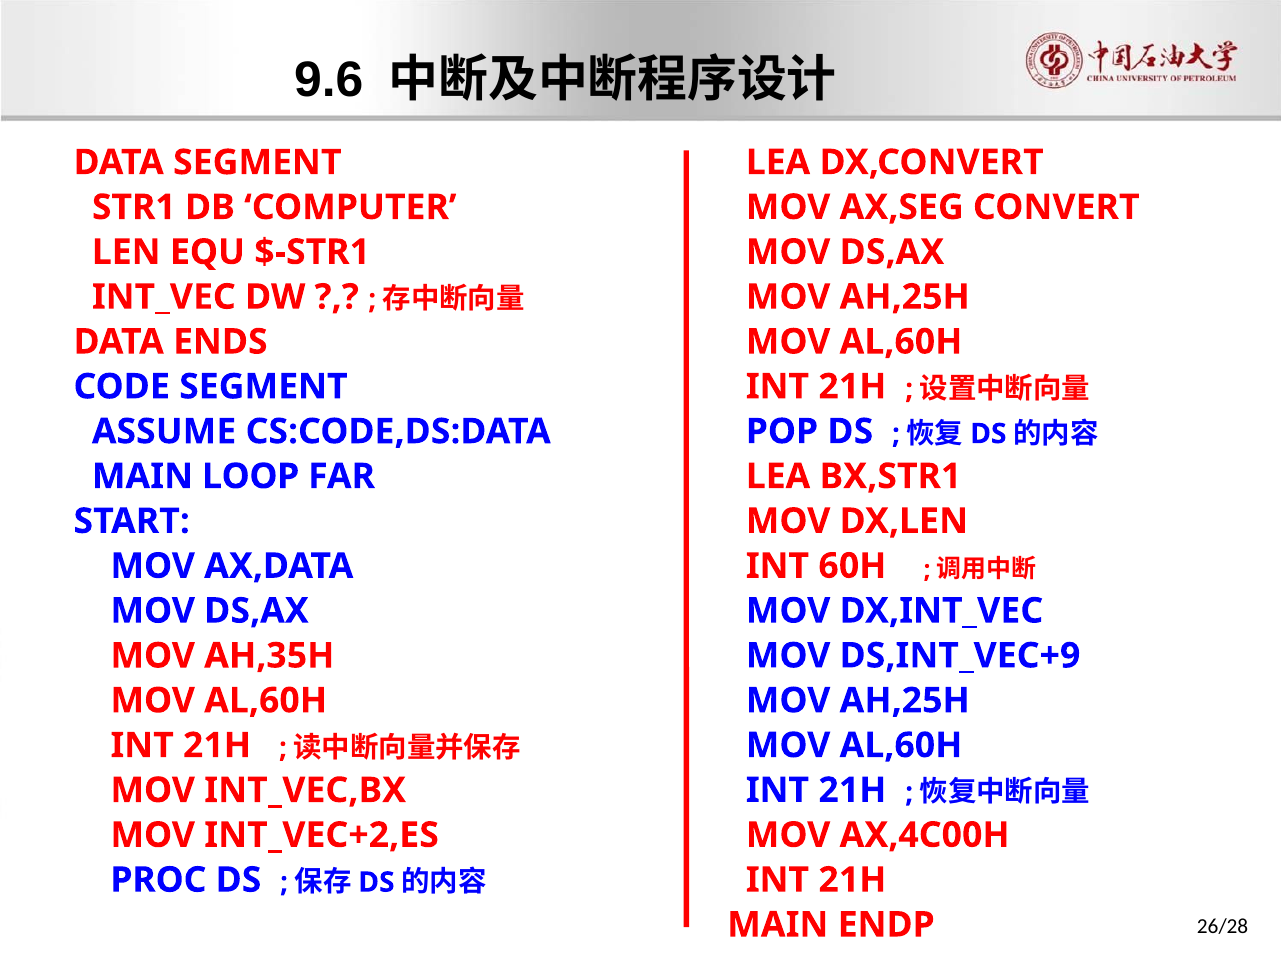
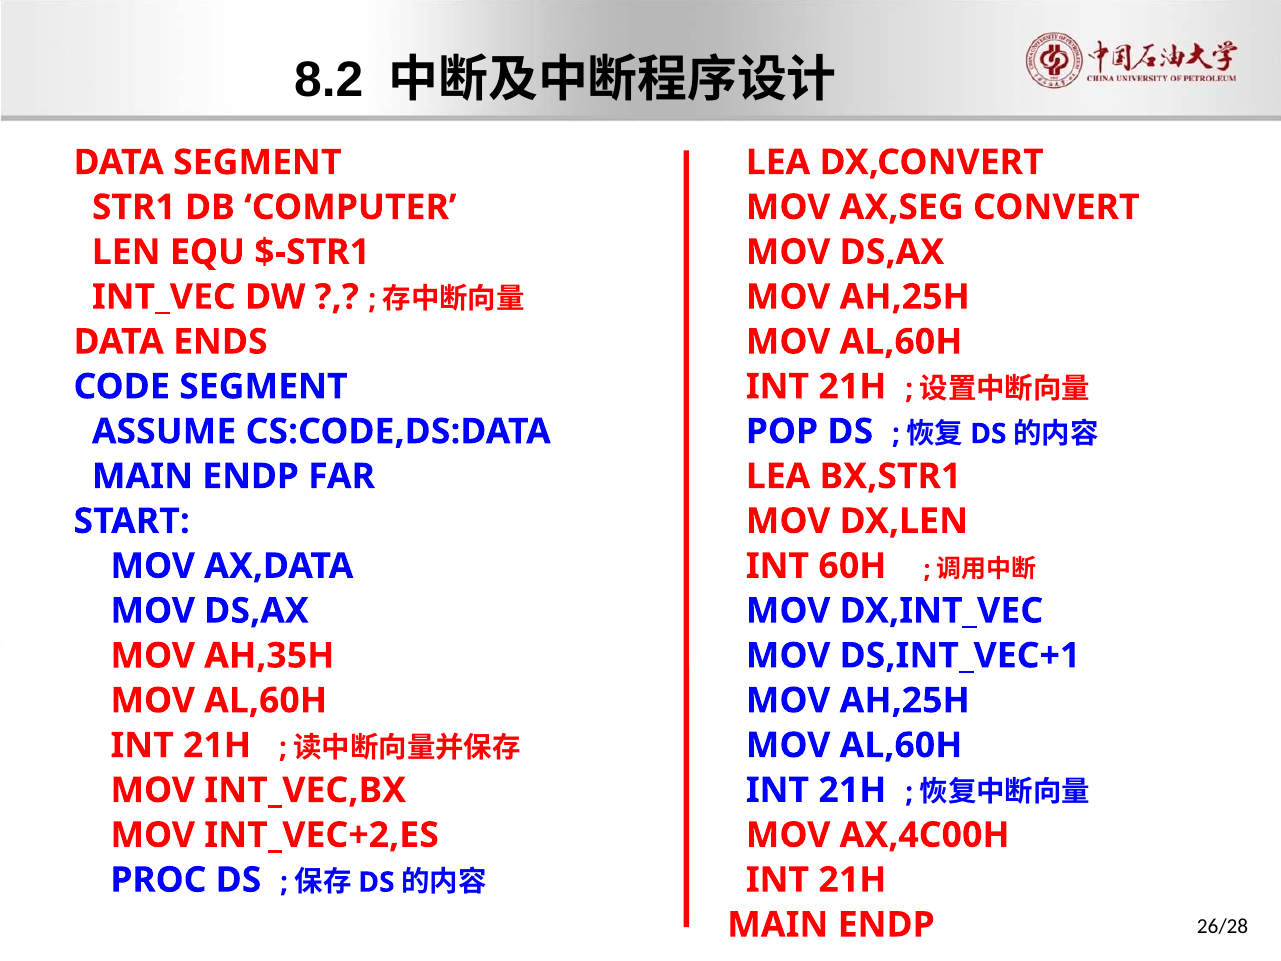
9.6: 9.6 -> 8.2 (329, 80)
LOOP: LOOP -> ENDP (251, 476)
DS,INT_VEC+9: DS,INT_VEC+9 -> DS,INT_VEC+1 (960, 656)
